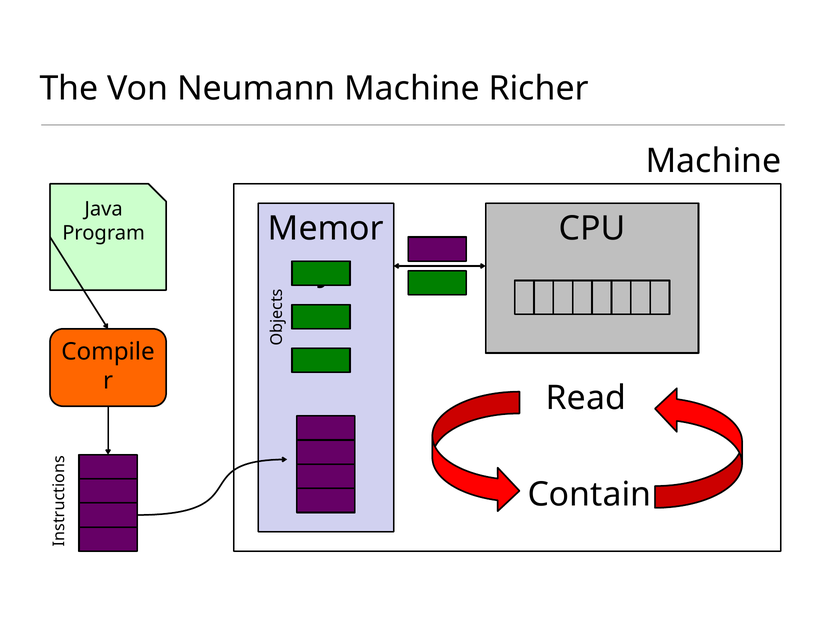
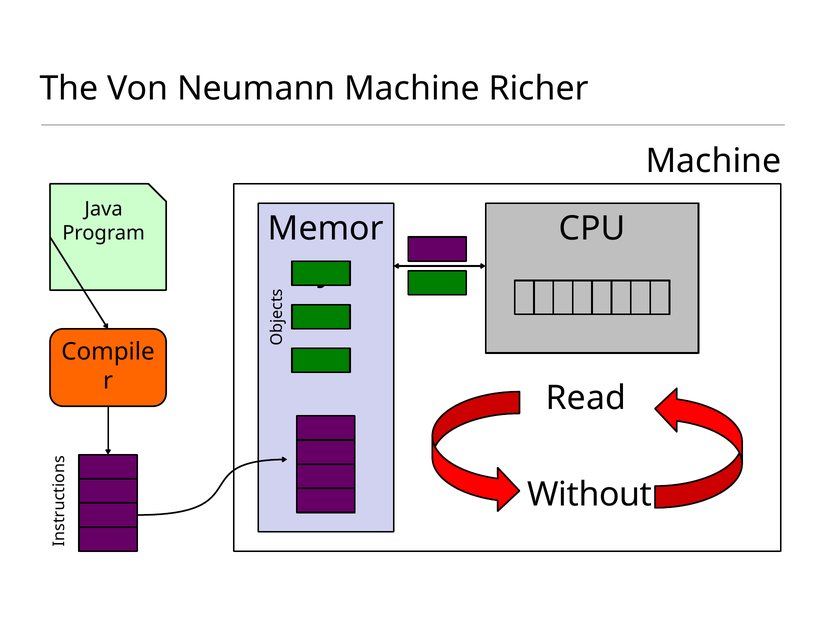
Contain: Contain -> Without (590, 495)
